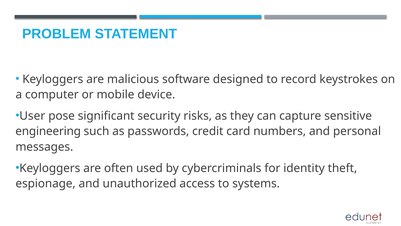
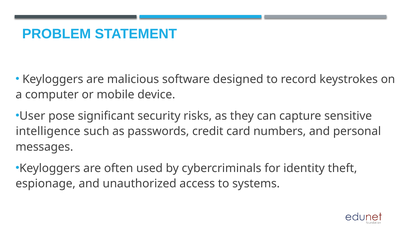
engineering: engineering -> intelligence (48, 131)
